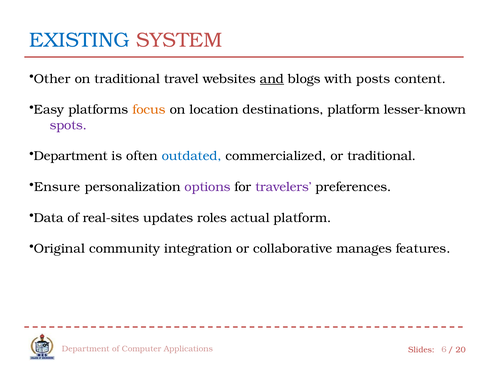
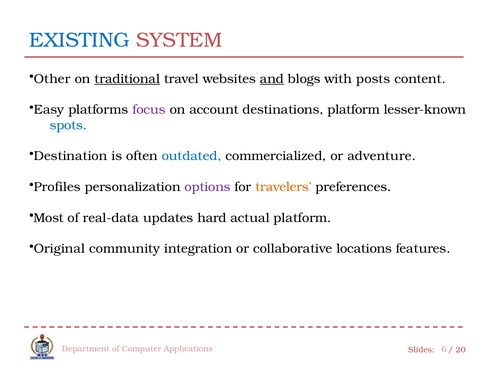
traditional underline: none -> present (127, 79)
focus colour: orange -> purple (149, 110)
location: location -> account (214, 110)
spots colour: purple -> blue (68, 125)
Department: Department -> Destination (71, 156)
or traditional: traditional -> adventure (382, 156)
Ensure: Ensure -> Profiles (57, 187)
travelers colour: purple -> orange (283, 187)
Data: Data -> Most (49, 218)
real-sites: real-sites -> real-data (111, 218)
roles: roles -> hard (212, 218)
manages: manages -> locations (364, 249)
